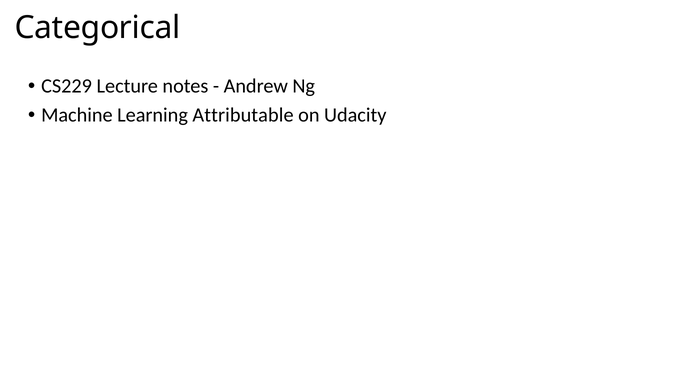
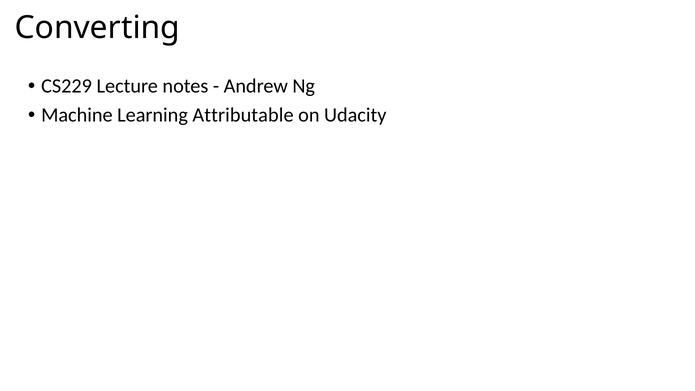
Categorical: Categorical -> Converting (97, 28)
